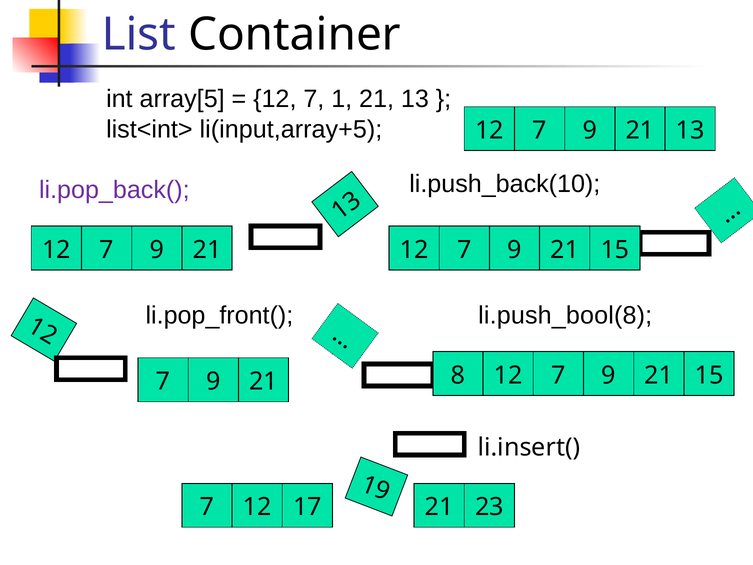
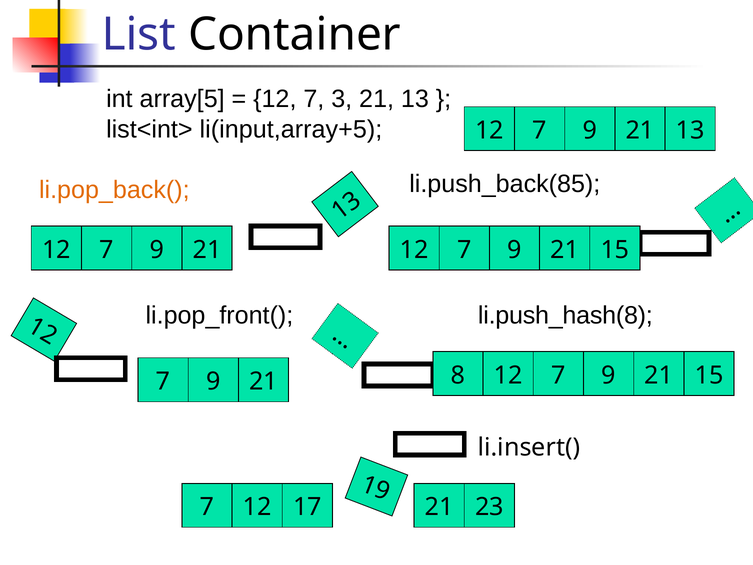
7 1: 1 -> 3 (342, 99)
li.push_back(10: li.push_back(10 -> li.push_back(85 (505, 184)
li.pop_back( colour: purple -> orange (114, 190)
li.push_bool(8: li.push_bool(8 -> li.push_hash(8 (565, 315)
